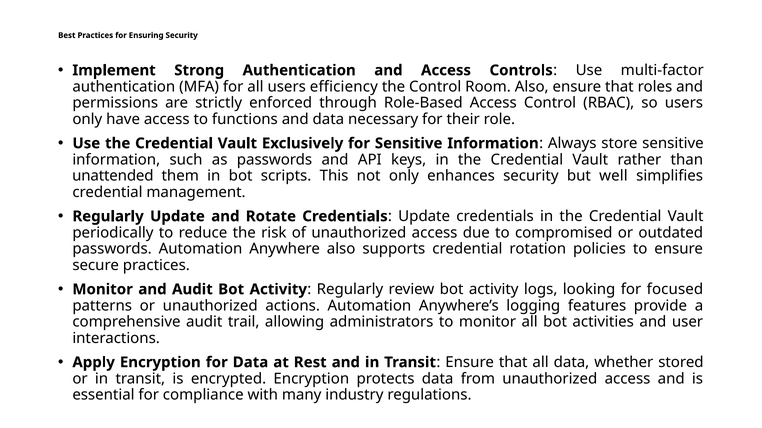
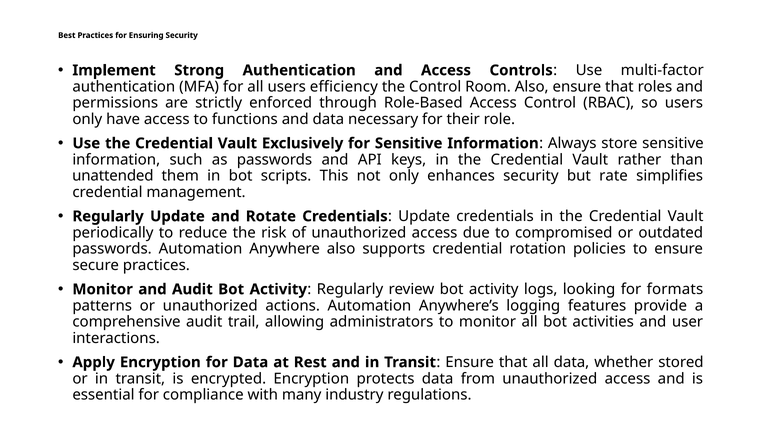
well: well -> rate (614, 176)
focused: focused -> formats (675, 290)
